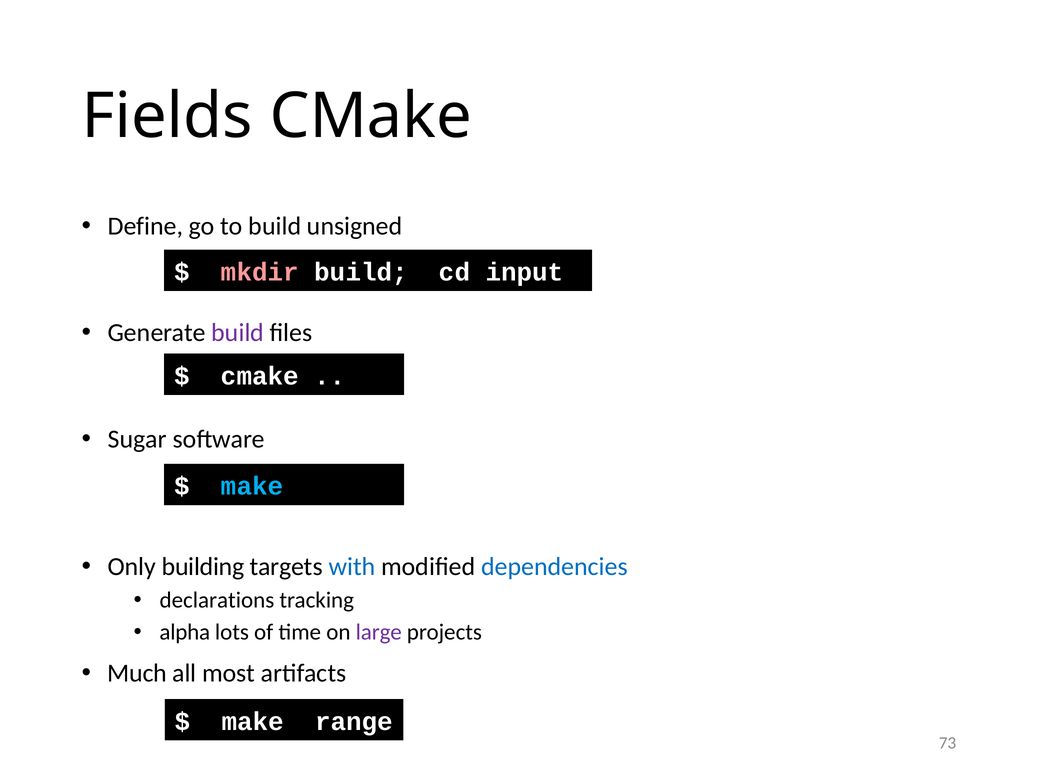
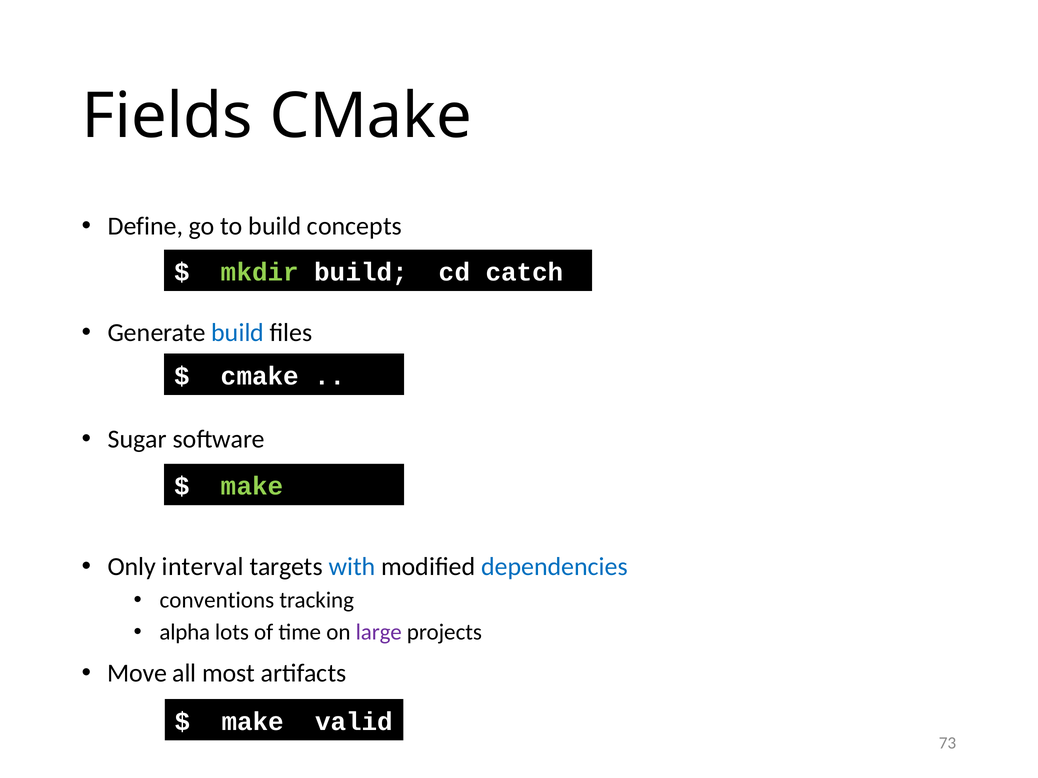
unsigned: unsigned -> concepts (355, 226)
mkdir colour: pink -> light green (260, 272)
input: input -> catch (525, 272)
build colour: purple -> blue (238, 333)
make colour: light blue -> light green (252, 487)
building: building -> interval (203, 567)
declarations: declarations -> conventions (217, 600)
Much: Much -> Move (137, 673)
range: range -> valid (354, 722)
